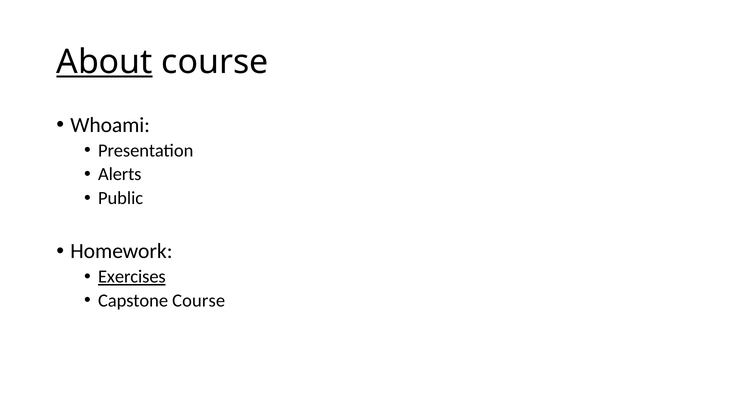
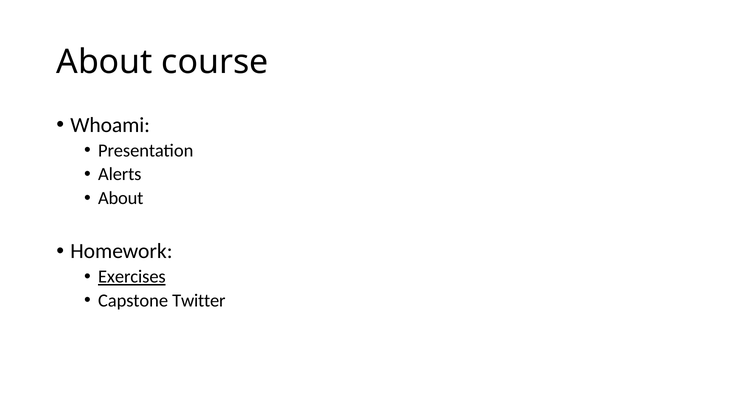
About underline: present -> none (105, 62)
Public: Public -> About (121, 198)
Capstone Course: Course -> Twitter (199, 301)
